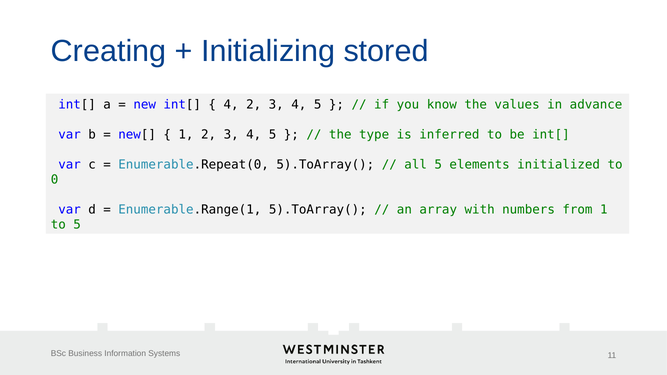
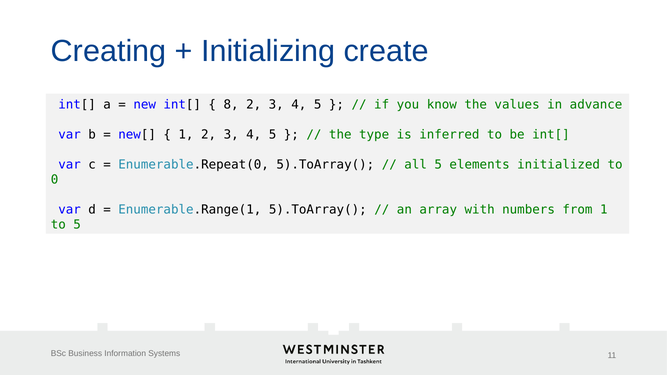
stored: stored -> create (386, 51)
4: 4 -> 8 (231, 105)
